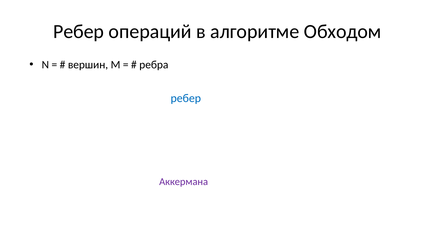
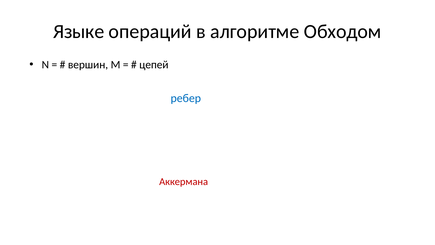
Ребер: Ребер -> Языке (79, 32)
ребра: ребра -> цепей (154, 65)
Аккермана colour: purple -> red (184, 182)
